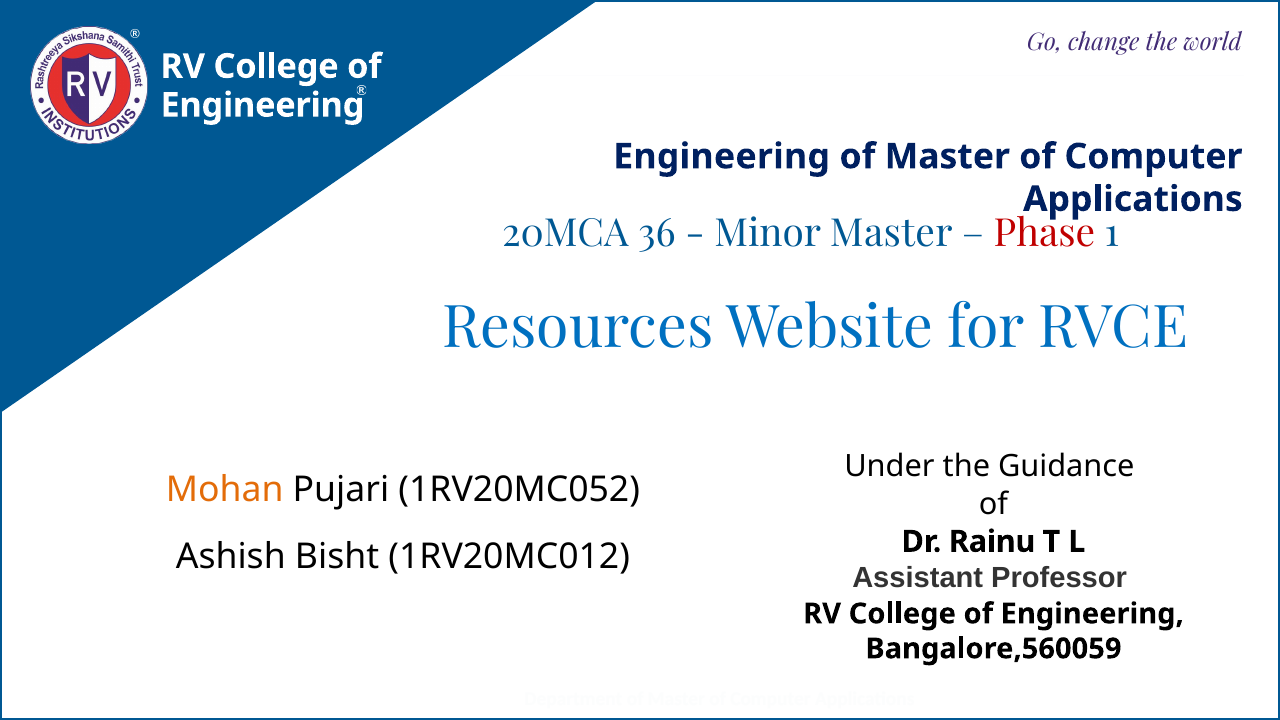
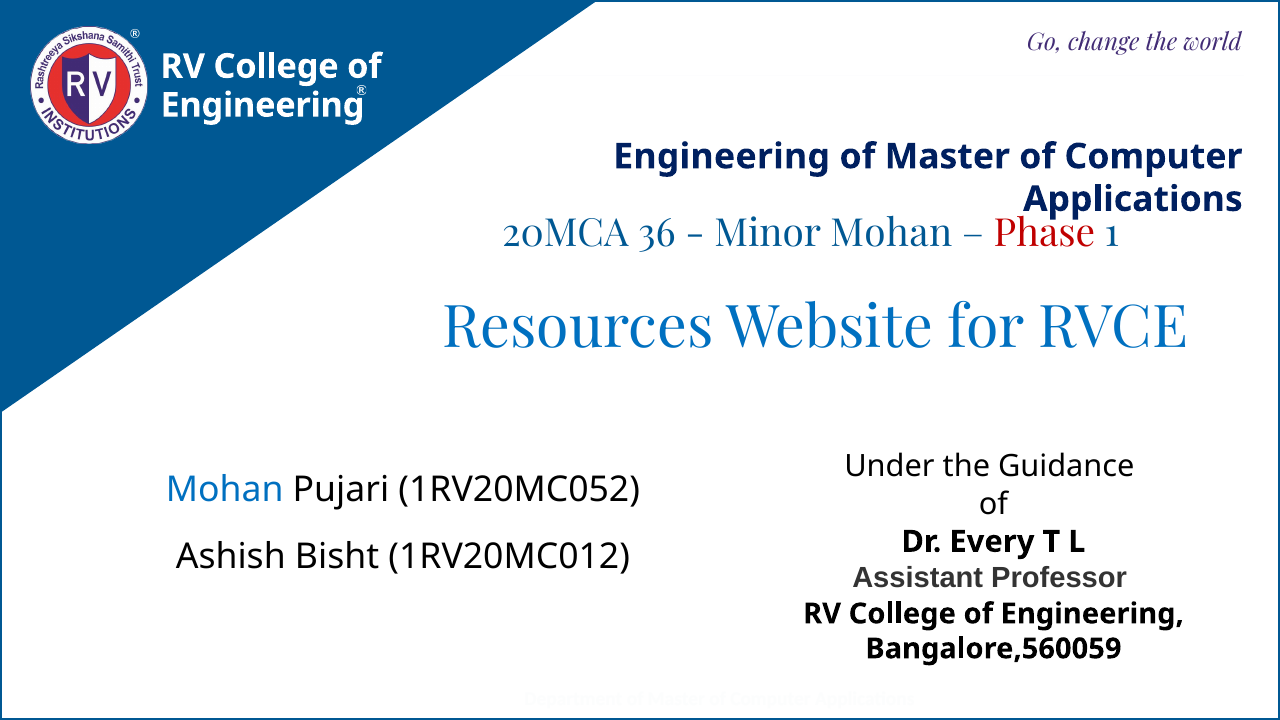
Minor Master: Master -> Mohan (891, 234)
Mohan colour: orange -> blue (225, 490)
Rainu: Rainu -> Every (992, 542)
